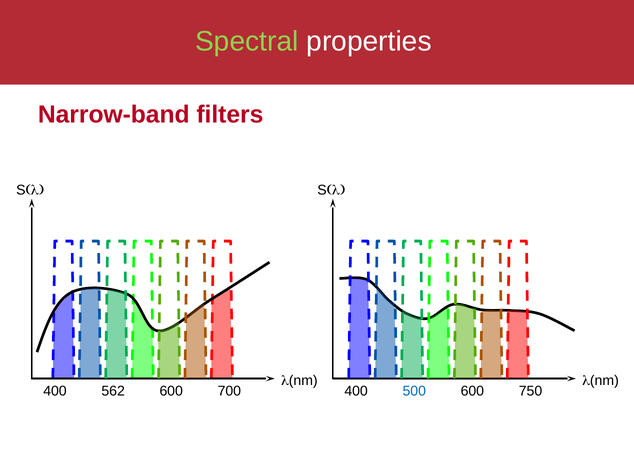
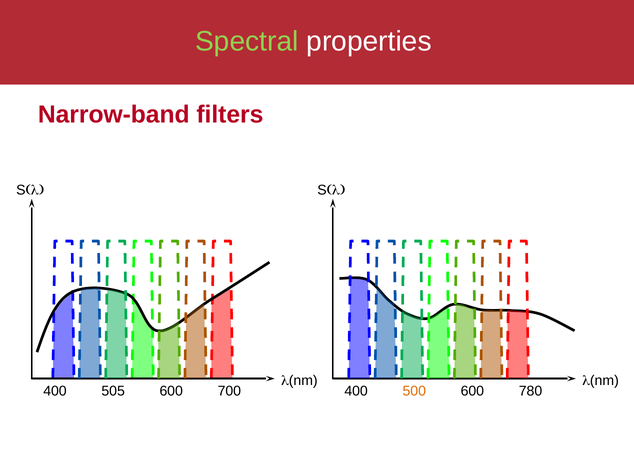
562: 562 -> 505 (113, 391)
500 colour: blue -> orange (414, 391)
750: 750 -> 780 (531, 391)
